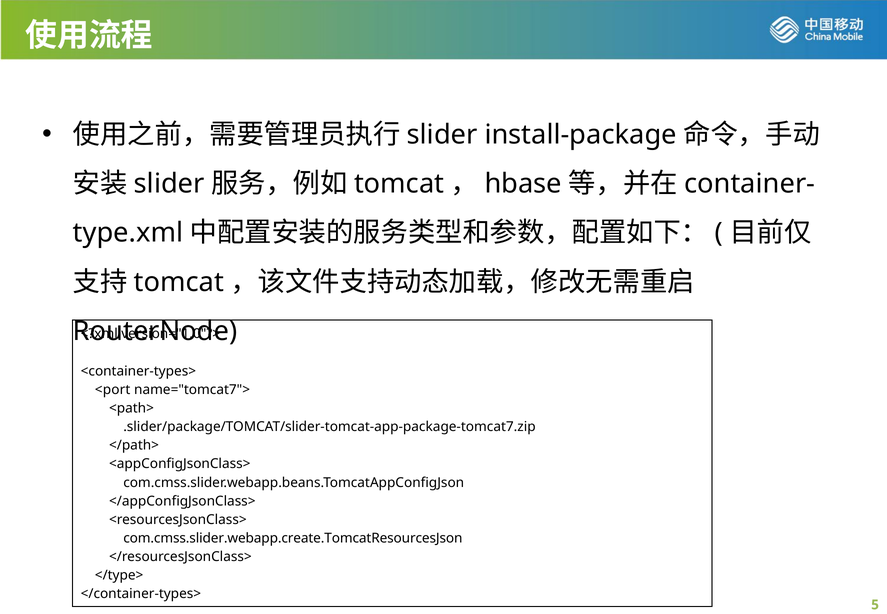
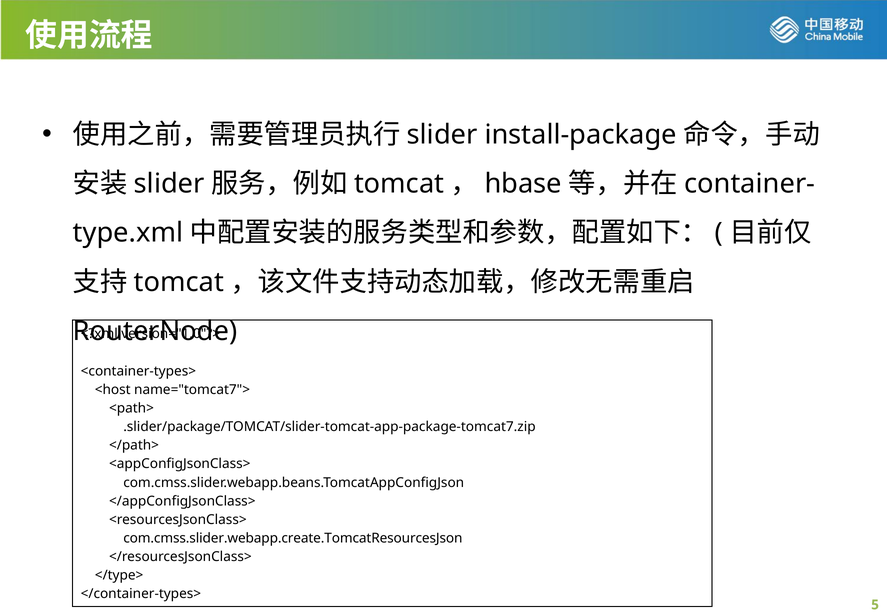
<port: <port -> <host (113, 390)
